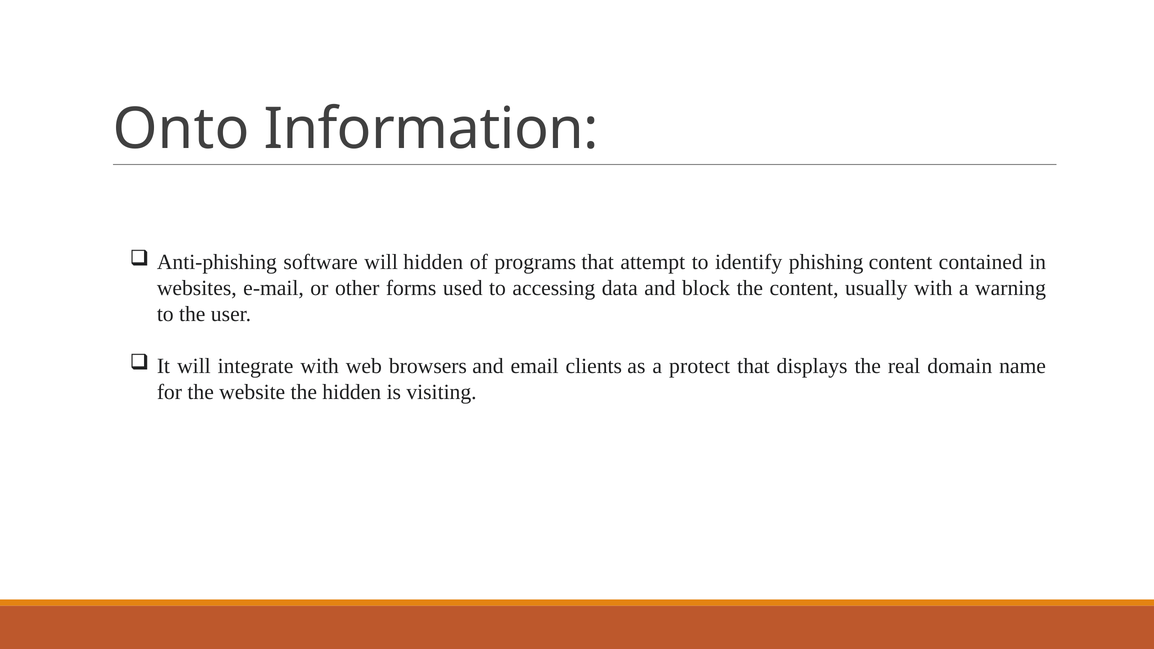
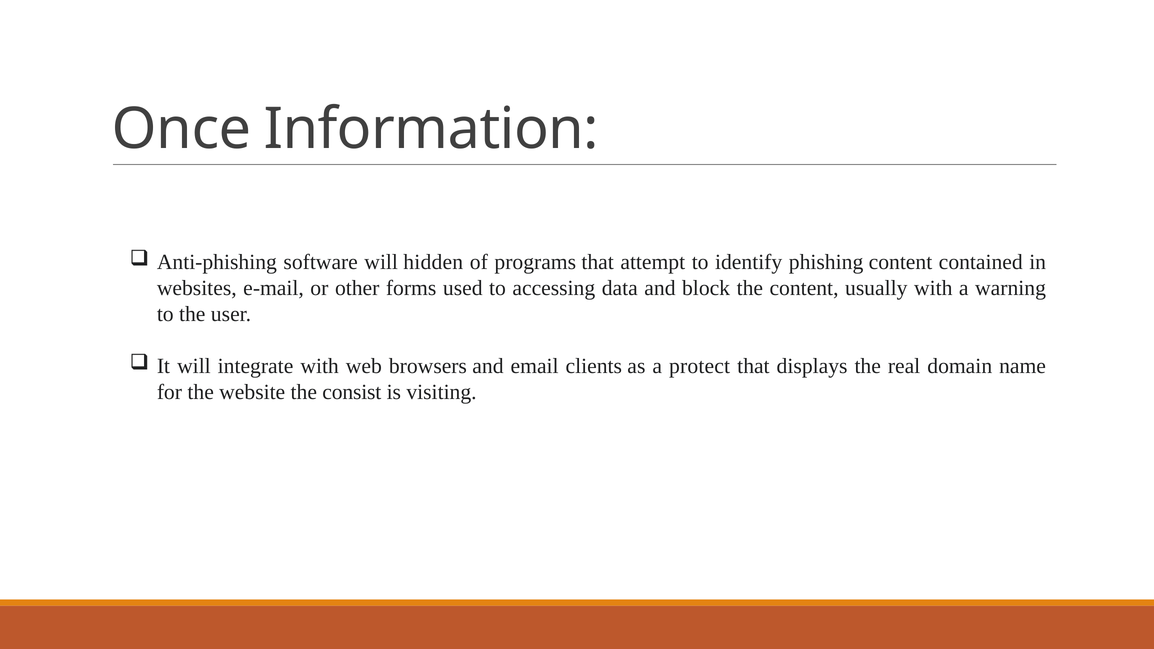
Onto: Onto -> Once (182, 129)
the hidden: hidden -> consist (352, 392)
